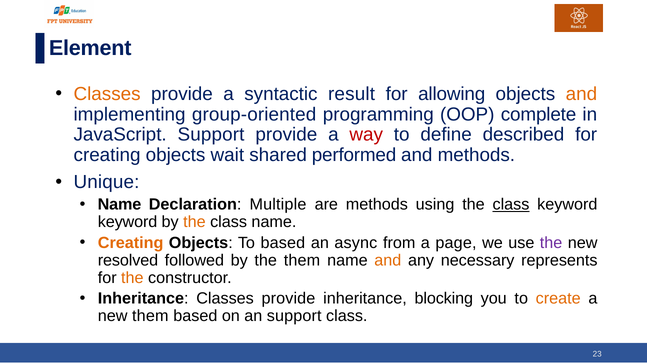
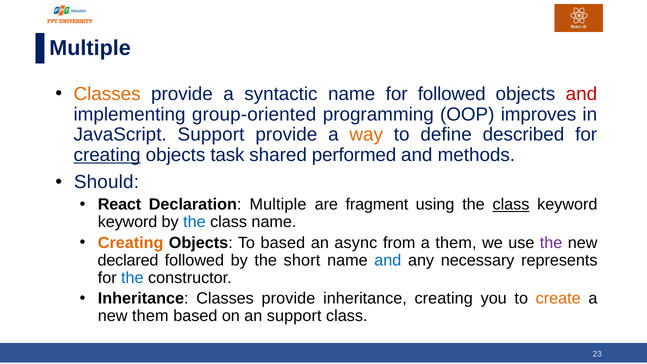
Element: Element -> Multiple (90, 48)
syntactic result: result -> name (352, 94)
for allowing: allowing -> followed (452, 94)
and colour: orange -> red (581, 94)
complete: complete -> improves (539, 114)
way colour: red -> orange (366, 135)
creating underline: none -> present (107, 155)
wait: wait -> task (227, 155)
Unique: Unique -> Should (106, 182)
Name: Name -> React (119, 204)
are methods: methods -> fragment (377, 204)
the colour: orange -> blue (194, 222)
a page: page -> them (456, 243)
resolved: resolved -> declared (128, 260)
the them: them -> short (302, 260)
and colour: orange -> blue (388, 260)
the colour: orange -> blue (132, 278)
inheritance blocking: blocking -> creating (444, 298)
